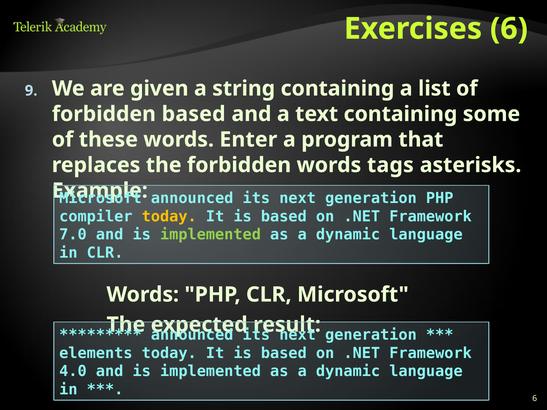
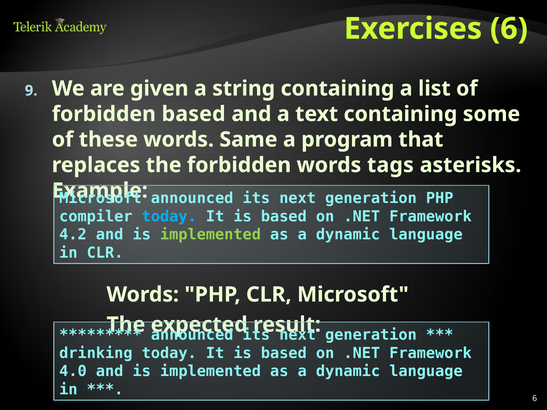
Enter: Enter -> Same (248, 140)
today colour: yellow -> light blue (169, 216)
7.0: 7.0 -> 4.2 (73, 235)
elements: elements -> drinking (96, 353)
